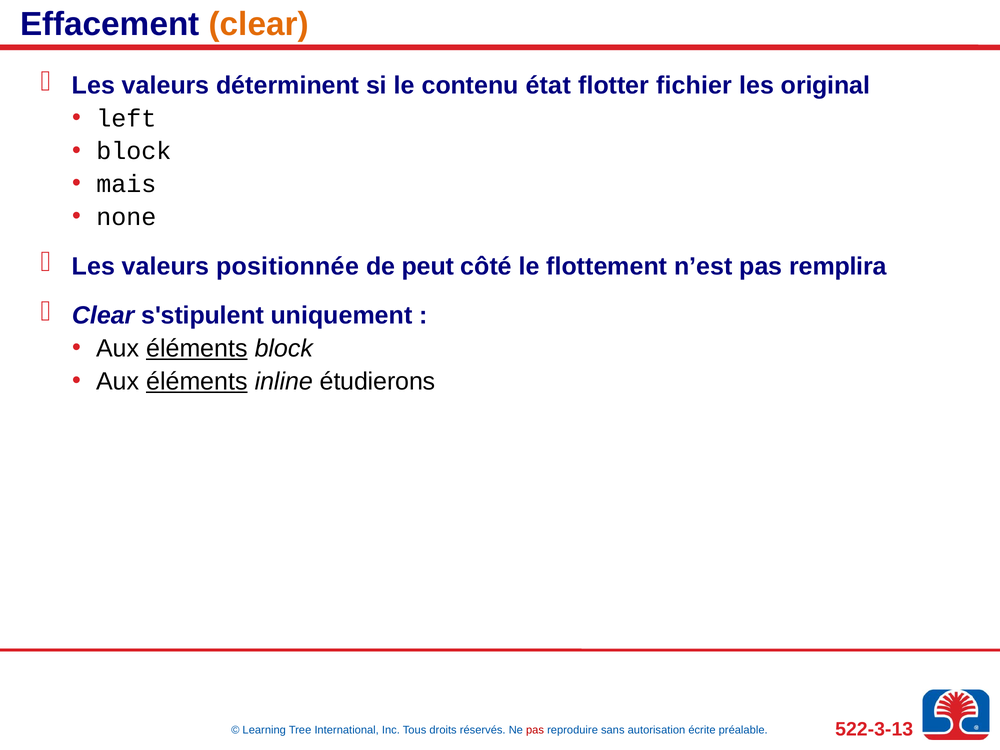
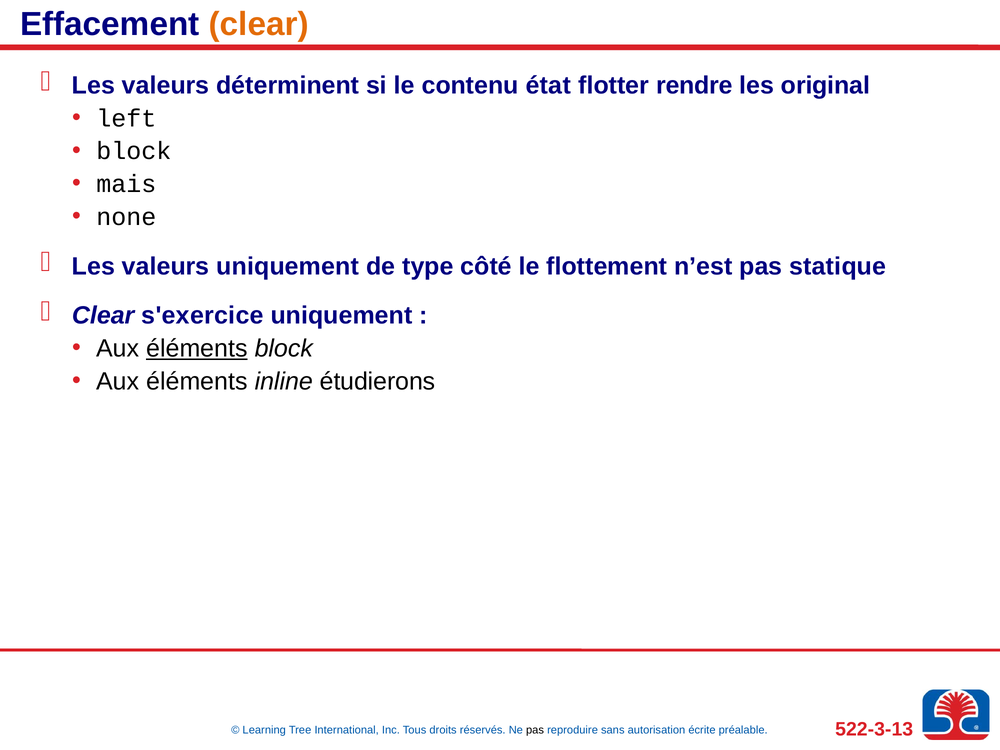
fichier: fichier -> rendre (694, 86)
valeurs positionnée: positionnée -> uniquement (288, 266)
peut: peut -> type (428, 266)
remplira: remplira -> statique (838, 266)
s'stipulent: s'stipulent -> s'exercice (203, 316)
éléments underline: present -> none (197, 381)
pas colour: red -> black (535, 730)
